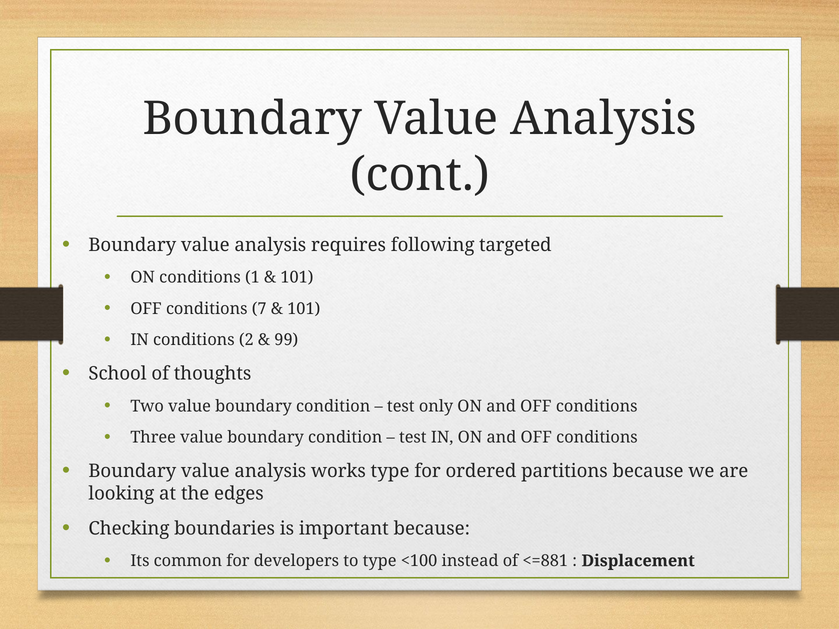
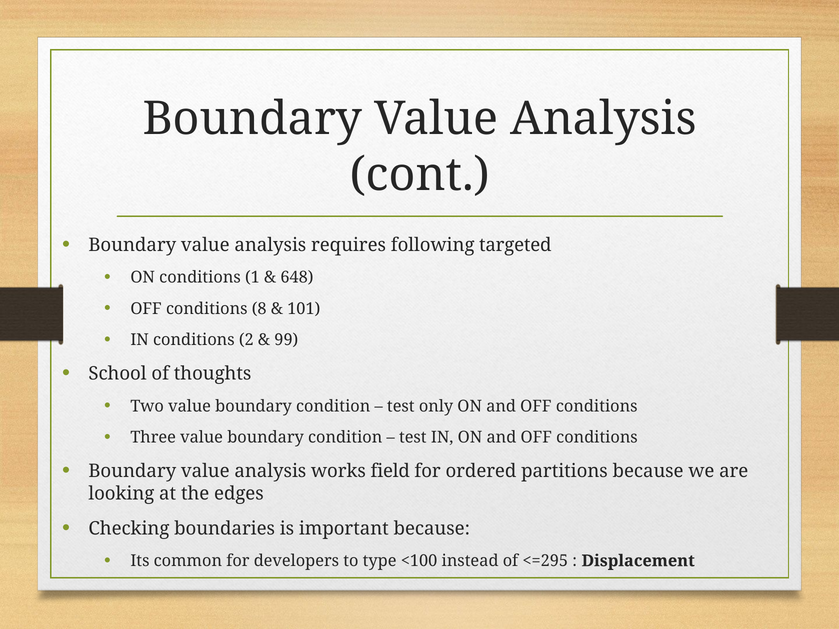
101: 101 -> 648 (297, 278)
7: 7 -> 8 (259, 309)
works type: type -> field (390, 471)
<=881: <=881 -> <=295 (545, 561)
